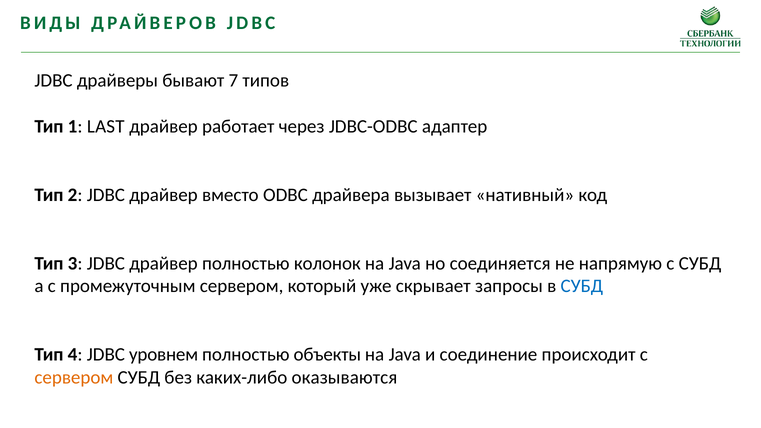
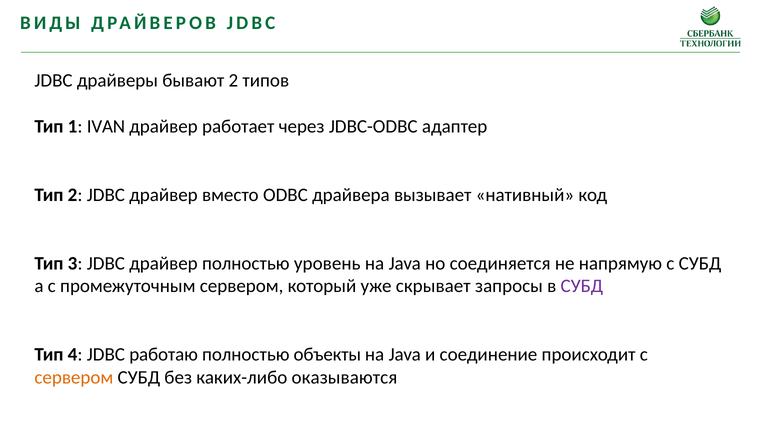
бывают 7: 7 -> 2 (233, 81)
LAST: LAST -> IVAN (106, 126)
колонок: колонок -> уровень (327, 263)
СУБД colour: blue -> purple (582, 286)
уровнем: уровнем -> работаю (164, 355)
